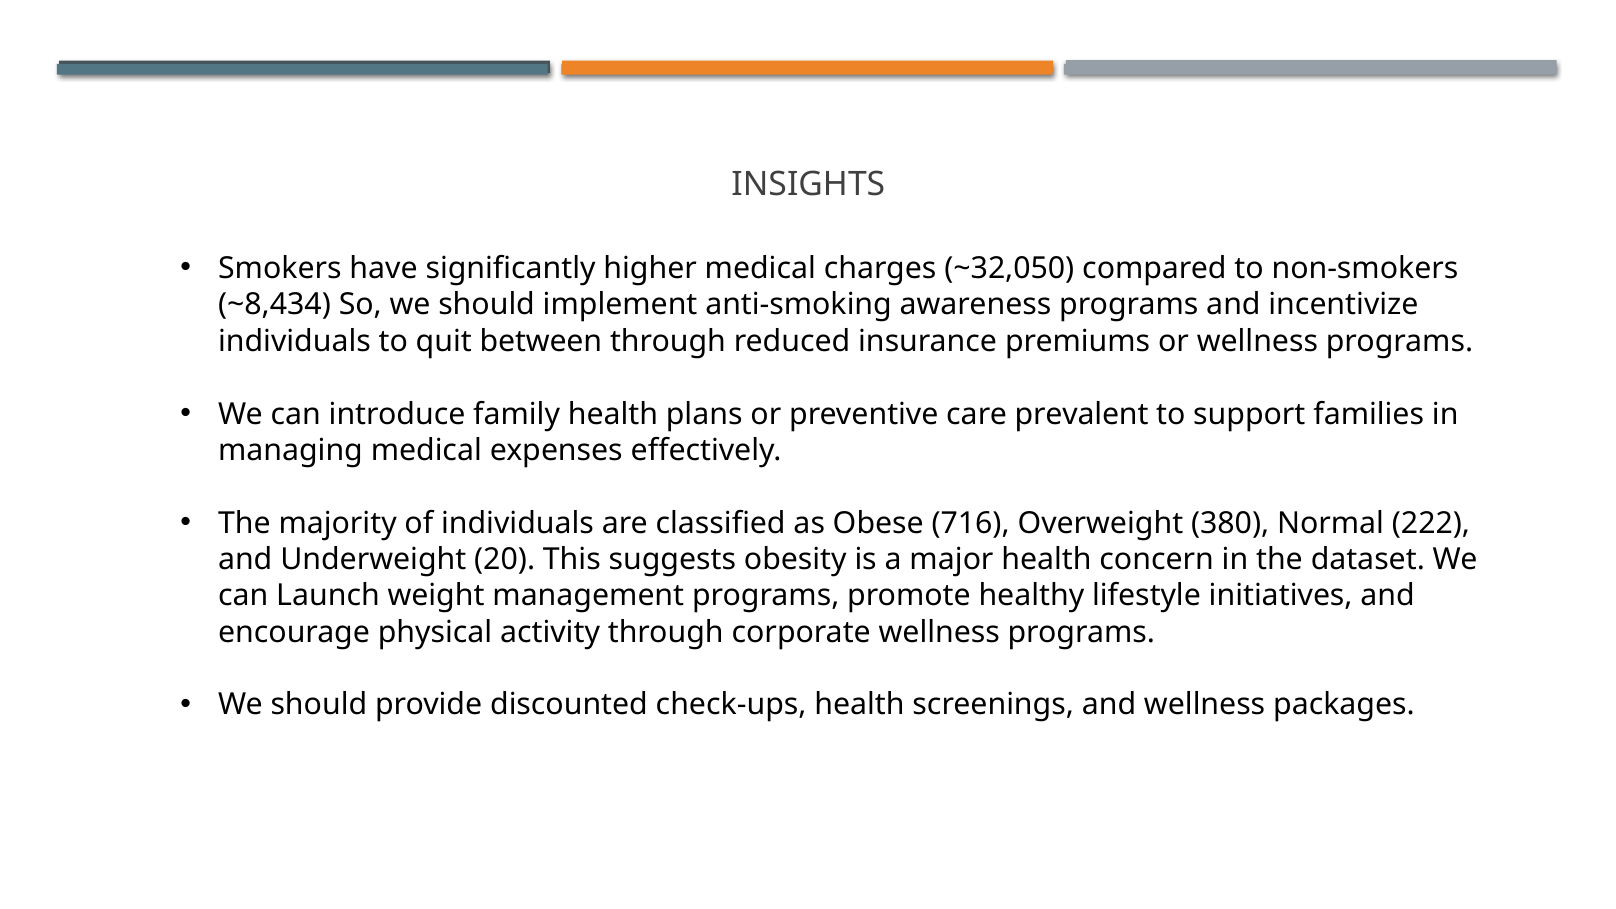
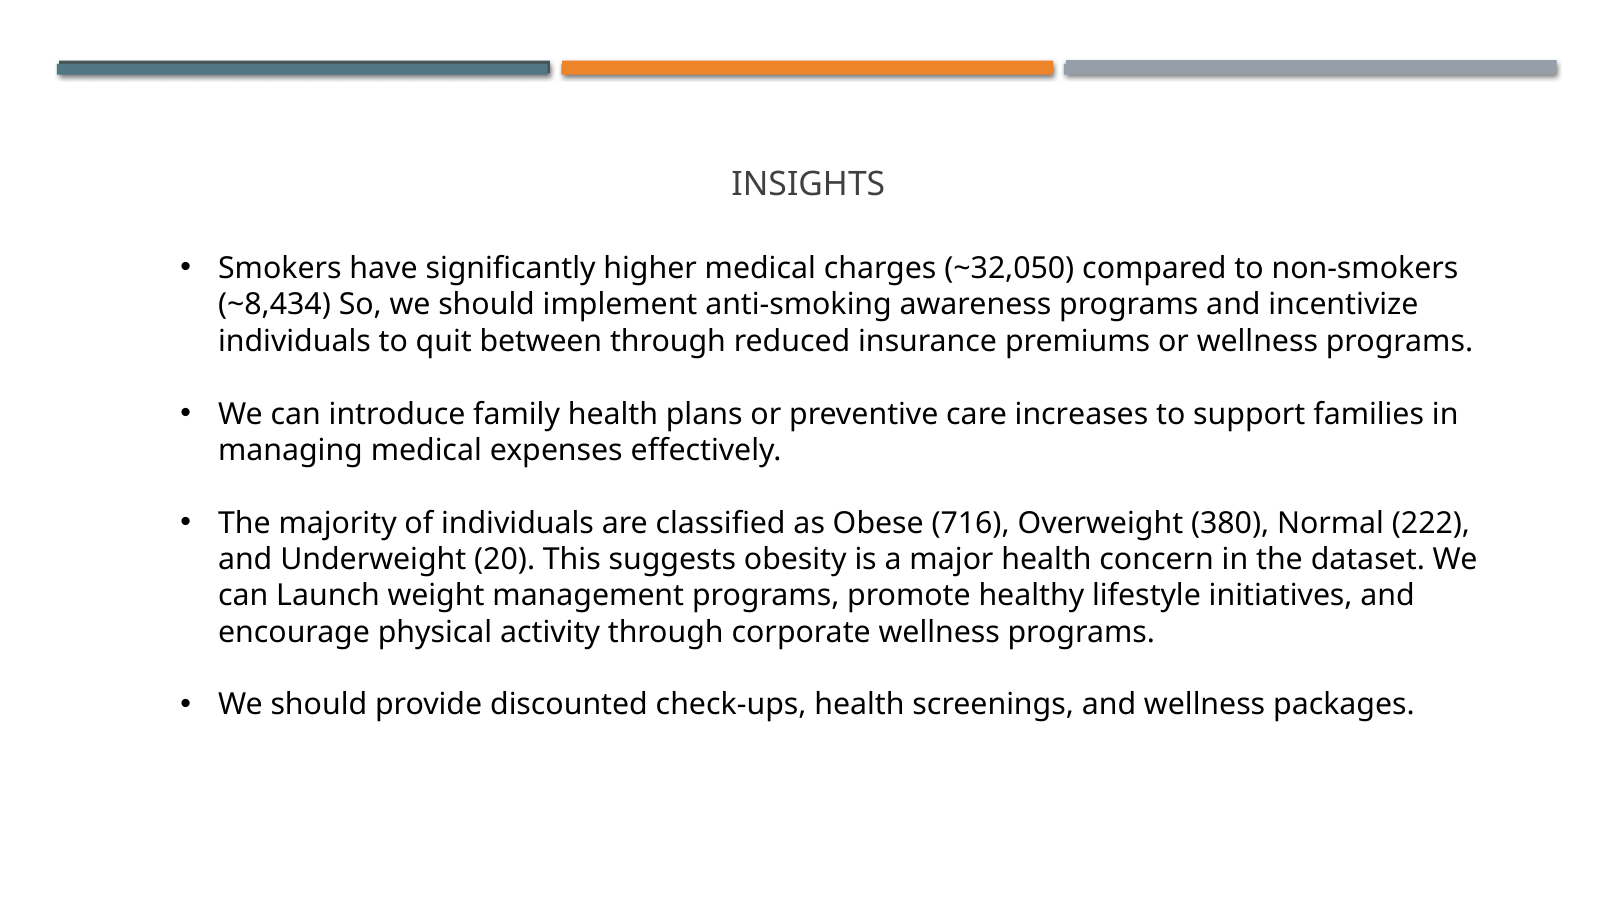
prevalent: prevalent -> increases (1082, 414)
